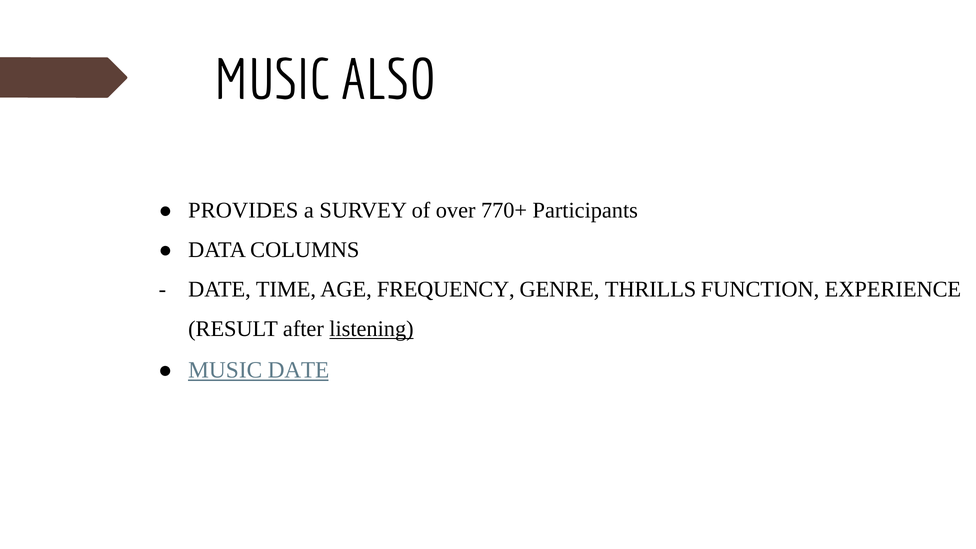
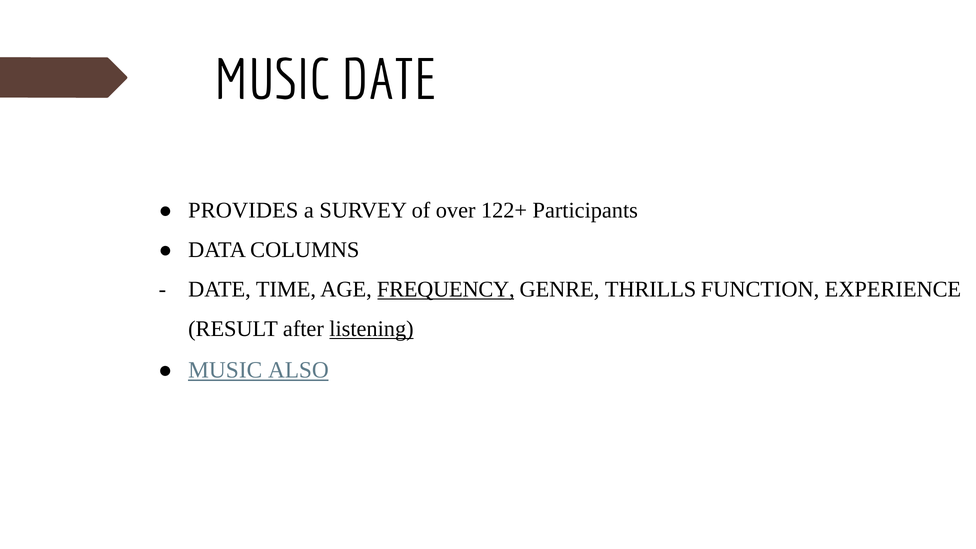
MUSIC ALSO: ALSO -> DATE (389, 80)
770+: 770+ -> 122+ (504, 210)
FREQUENCY underline: none -> present (446, 289)
MUSIC DATE: DATE -> ALSO (298, 370)
